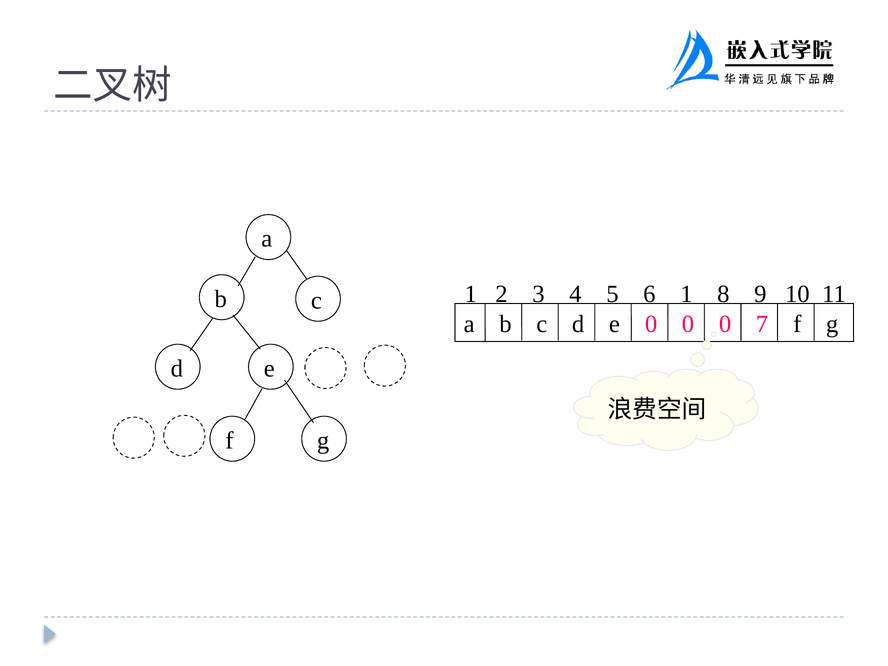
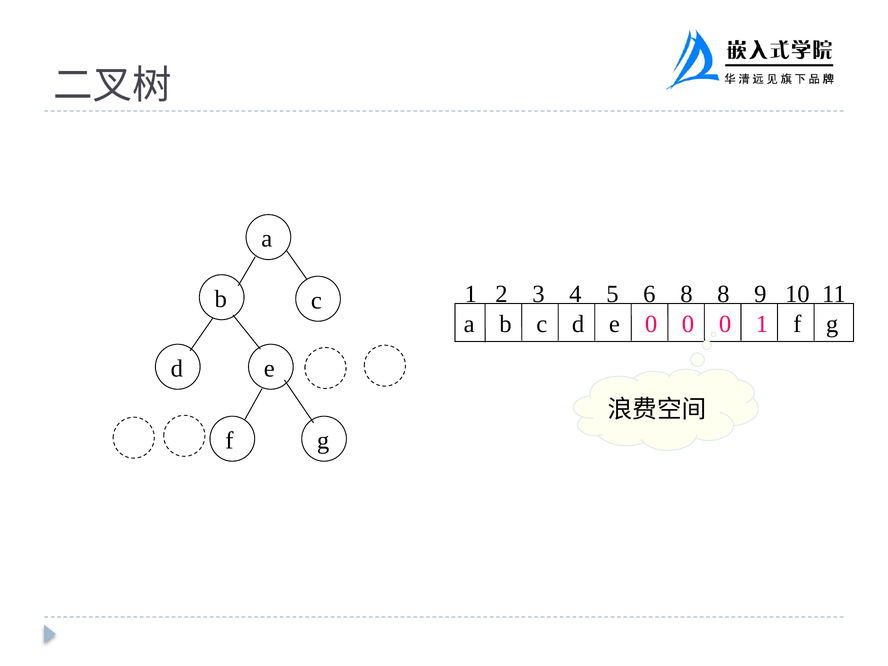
6 1: 1 -> 8 (686, 294)
0 7: 7 -> 1 (762, 324)
